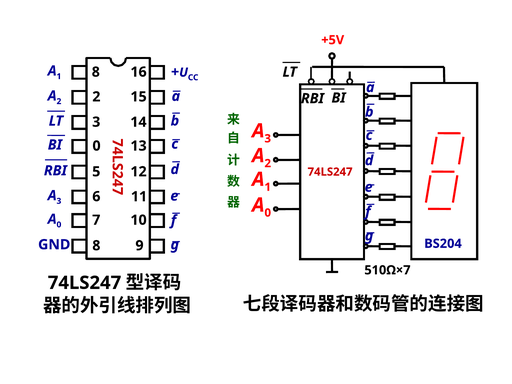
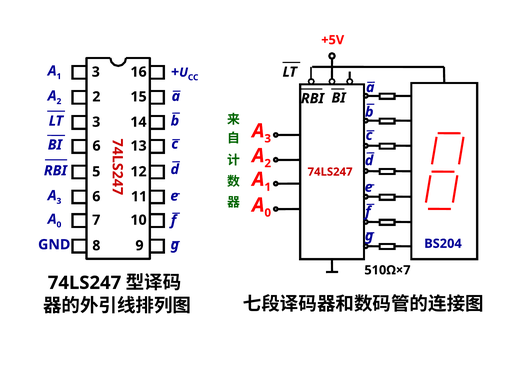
1 8: 8 -> 3 (96, 72)
BI 0: 0 -> 6 (97, 146)
